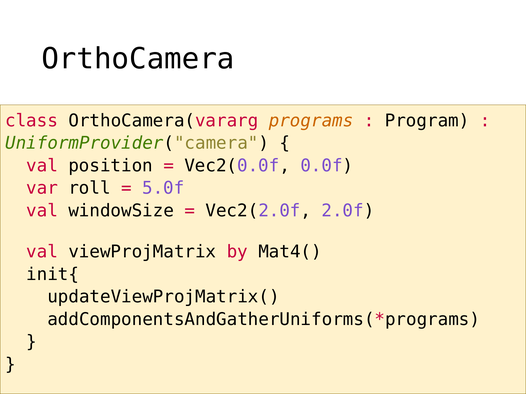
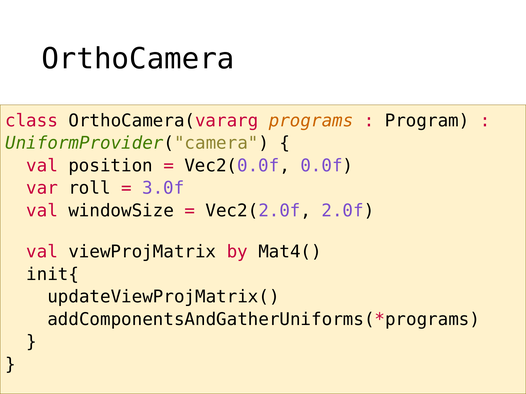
5.0f: 5.0f -> 3.0f (163, 188)
